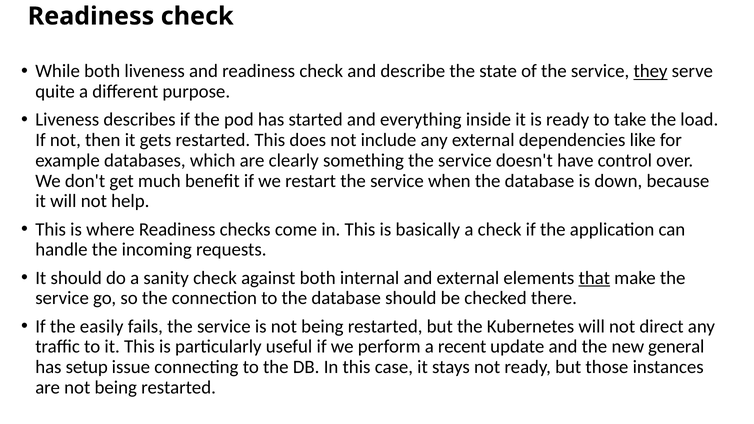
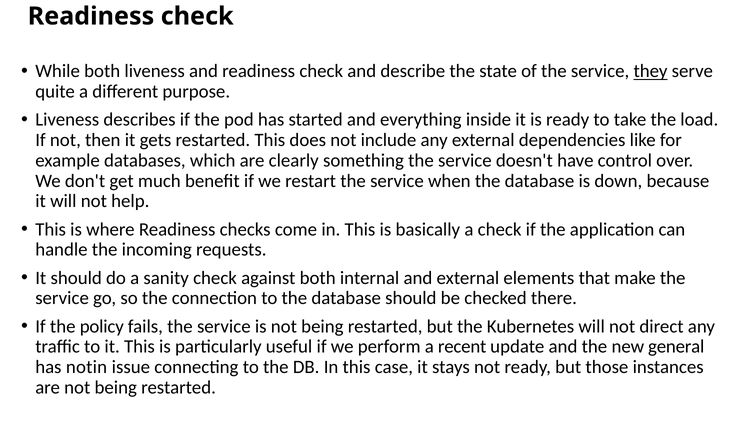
that underline: present -> none (594, 278)
easily: easily -> policy (102, 327)
setup: setup -> notin (87, 367)
